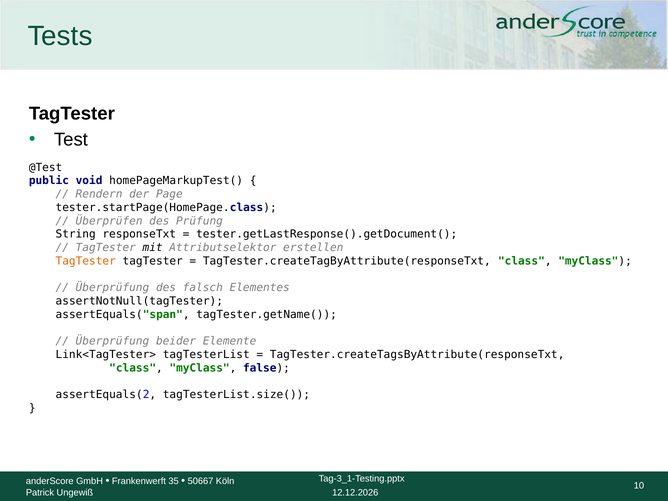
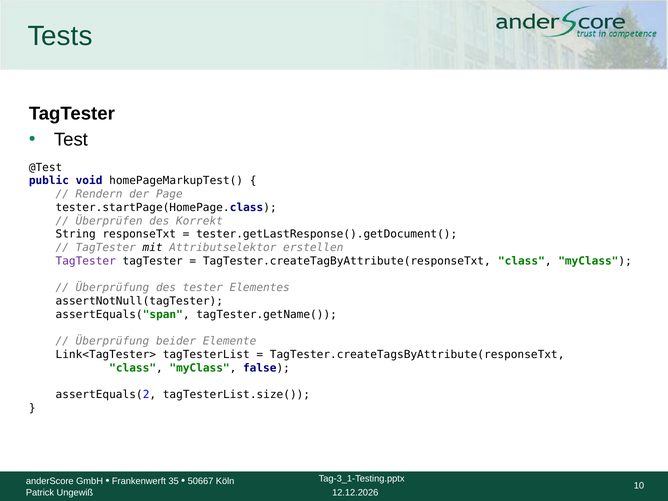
Prüfung: Prüfung -> Korrekt (199, 221)
TagTester colour: orange -> purple (86, 261)
falsch: falsch -> tester (203, 288)
